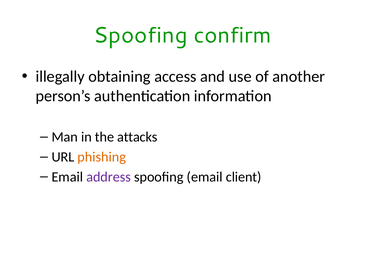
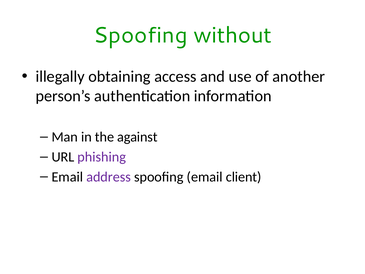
confirm: confirm -> without (233, 35)
attacks: attacks -> against (137, 137)
phishing colour: orange -> purple (102, 157)
